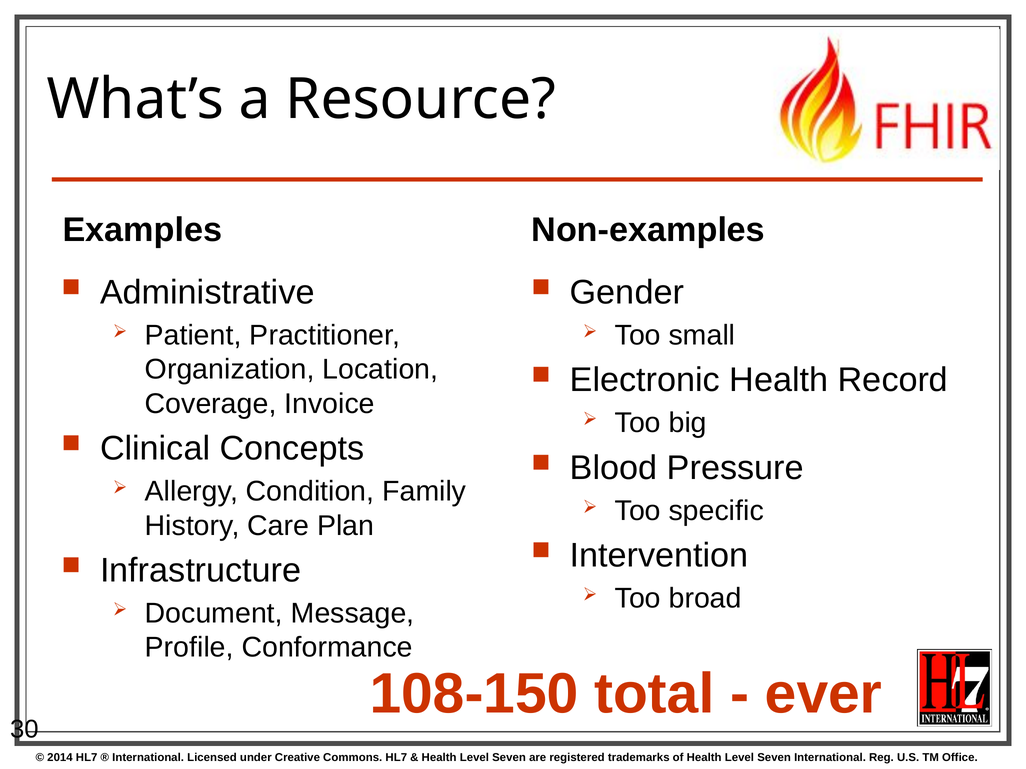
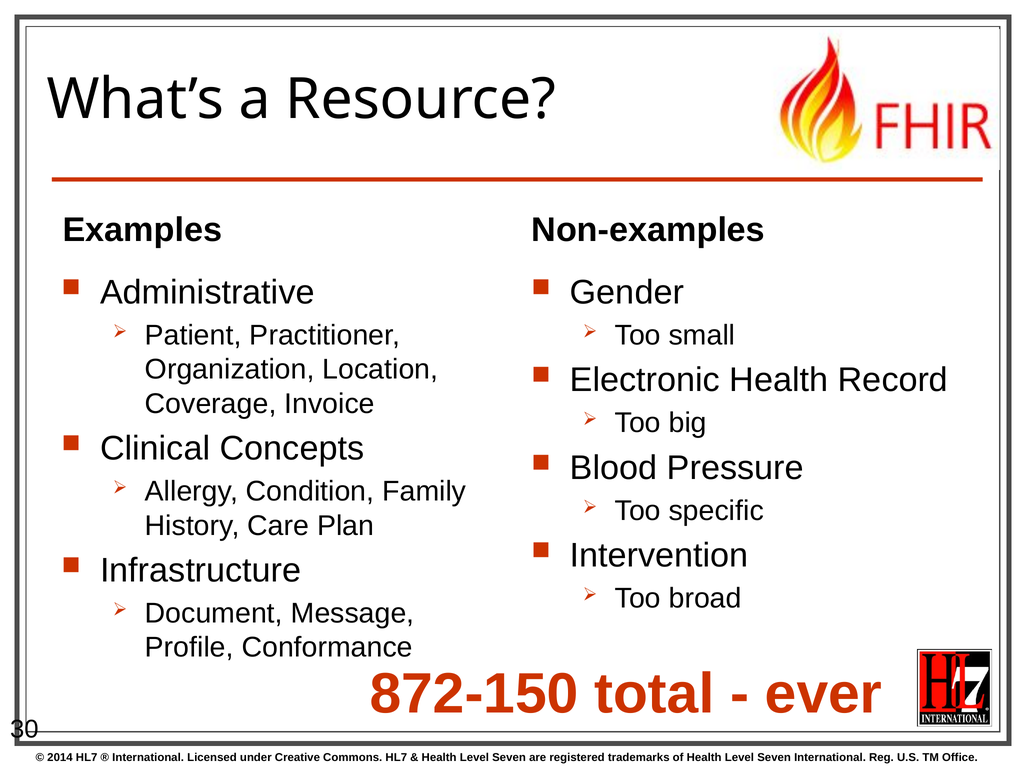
108-150: 108-150 -> 872-150 (474, 695)
